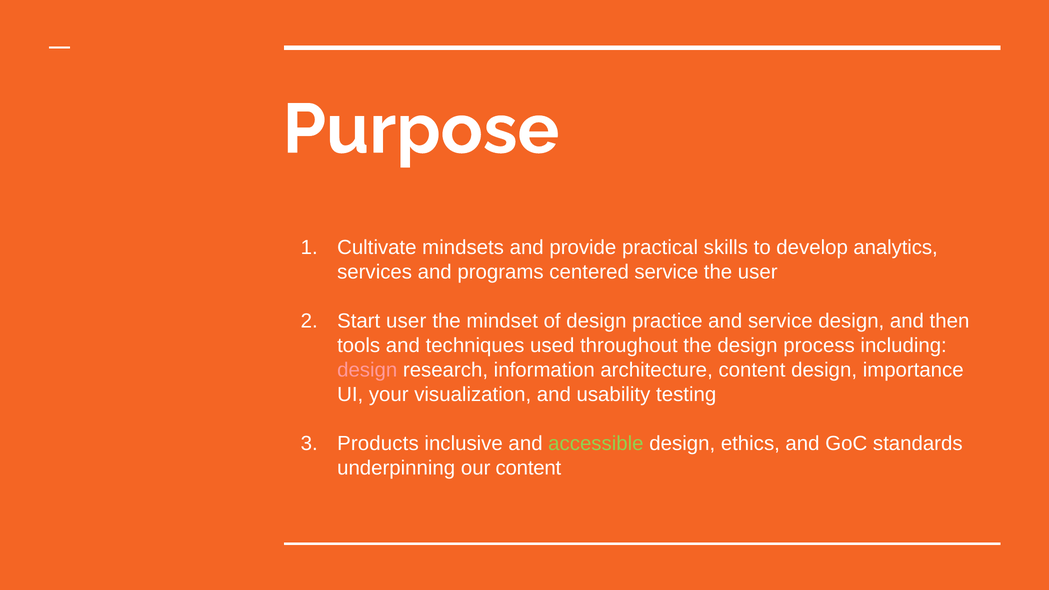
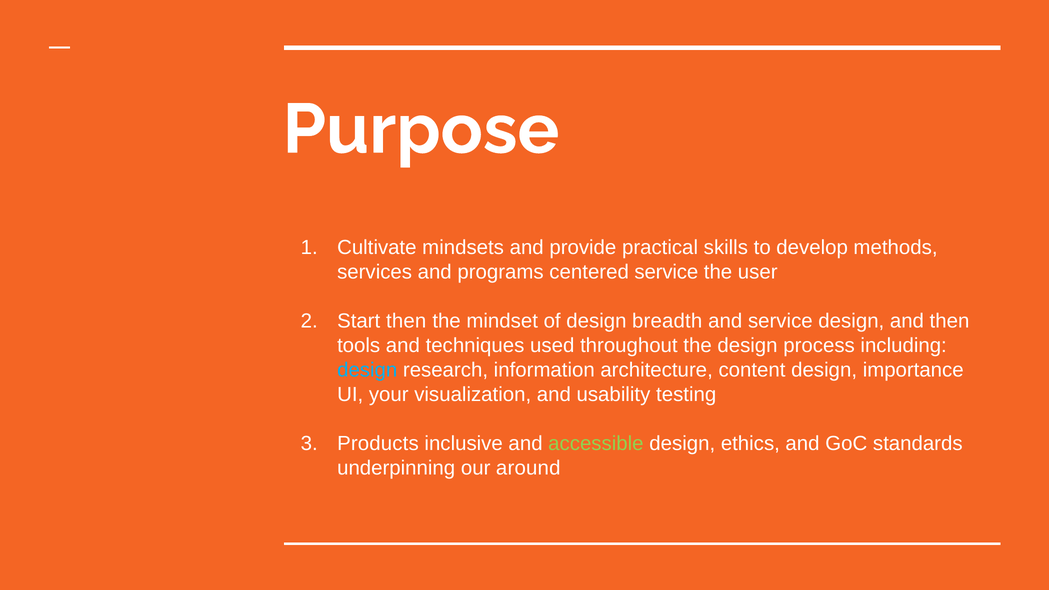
analytics: analytics -> methods (896, 248)
Start user: user -> then (406, 321)
practice: practice -> breadth (667, 321)
design colour: pink -> light blue (367, 370)
our content: content -> around (528, 468)
